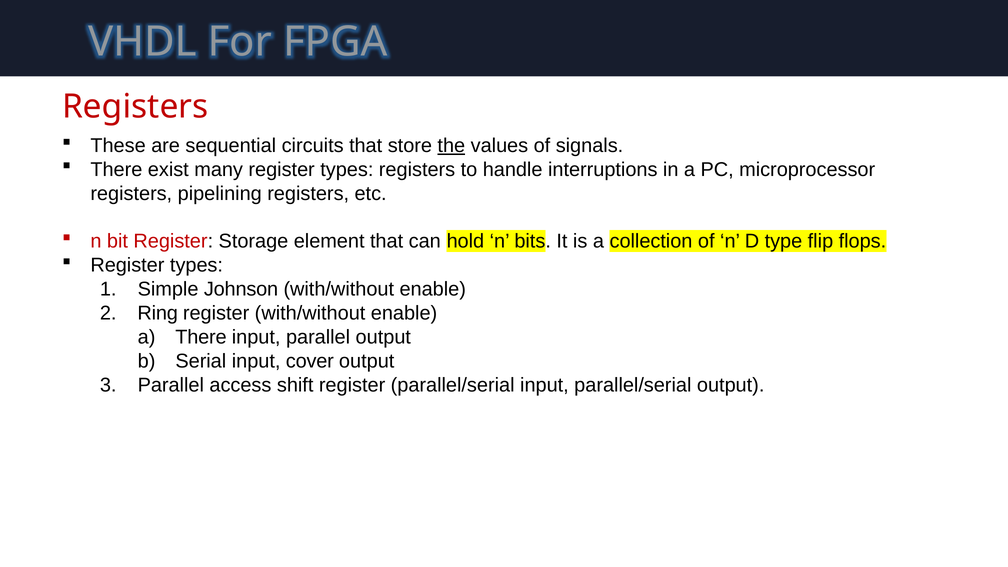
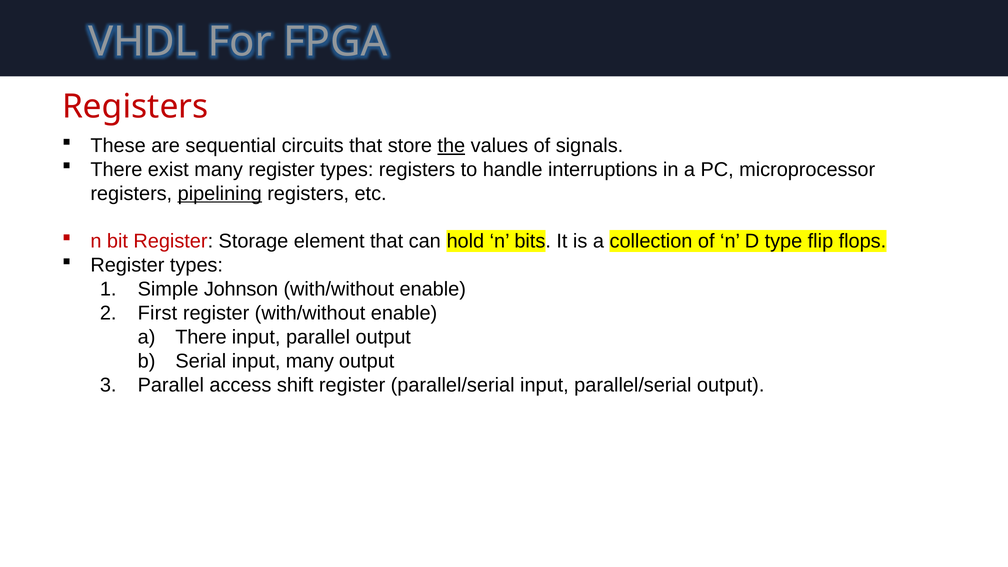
pipelining underline: none -> present (220, 194)
Ring: Ring -> First (157, 313)
input cover: cover -> many (310, 361)
